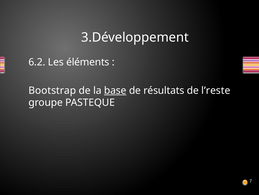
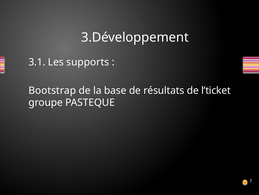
6.2: 6.2 -> 3.1 (37, 62)
éléments: éléments -> supports (88, 62)
base underline: present -> none (115, 90)
l’reste: l’reste -> l’ticket (216, 90)
